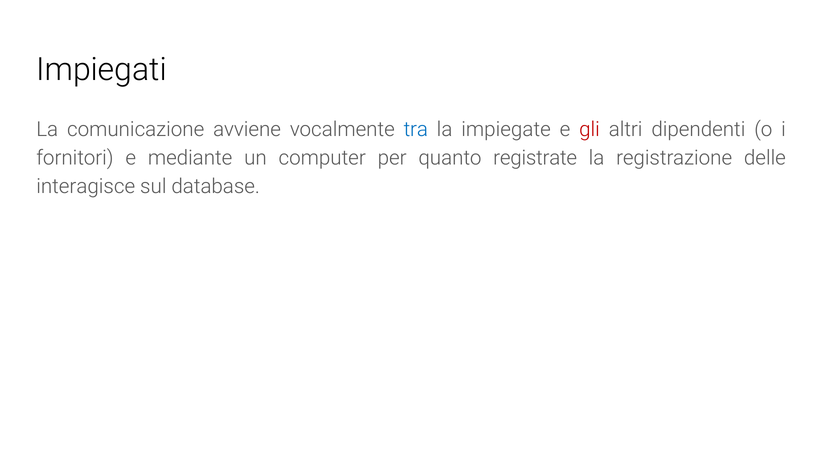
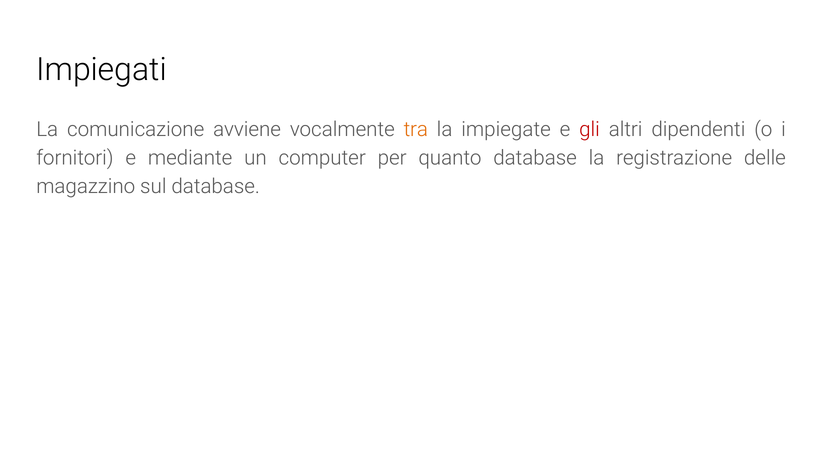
tra colour: blue -> orange (416, 129)
quanto registrate: registrate -> database (535, 158)
interagisce: interagisce -> magazzino (86, 186)
